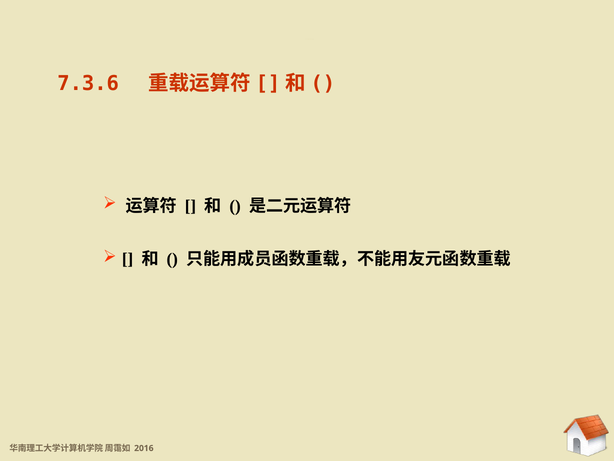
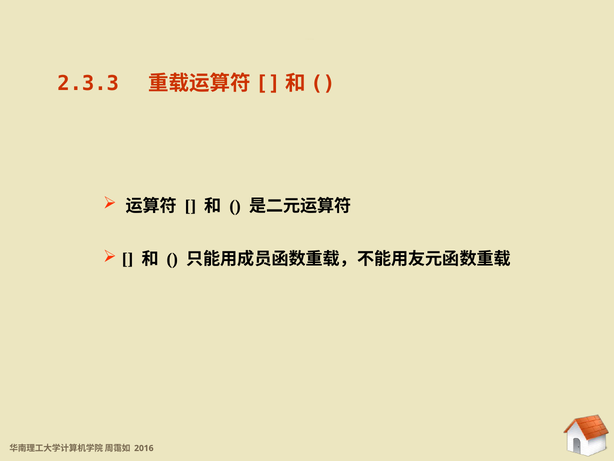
7.3.6: 7.3.6 -> 2.3.3 (88, 83)
